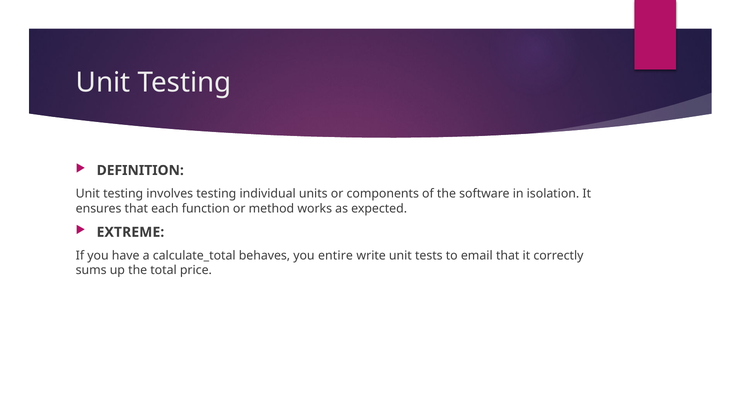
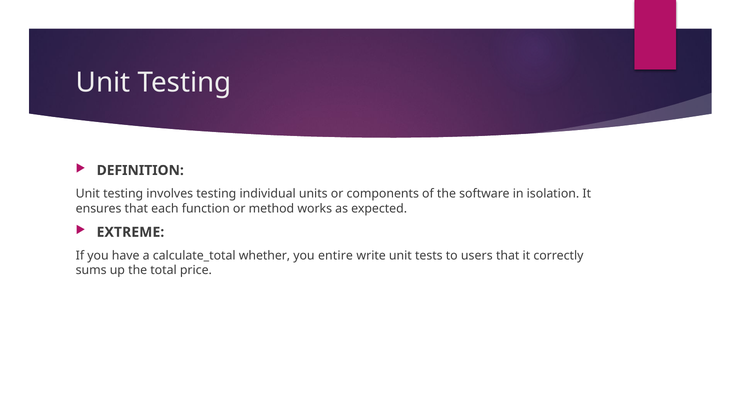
behaves: behaves -> whether (264, 255)
email: email -> users (477, 255)
